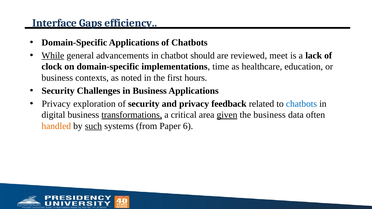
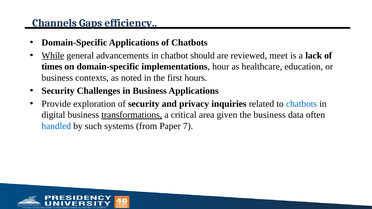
Interface: Interface -> Channels (54, 23)
clock: clock -> times (52, 67)
time: time -> hour (221, 67)
Privacy: Privacy -> Provide (56, 104)
feedback: feedback -> inquiries (229, 104)
given underline: present -> none (227, 115)
handled colour: orange -> blue (56, 126)
such underline: present -> none (93, 126)
6: 6 -> 7 (188, 126)
